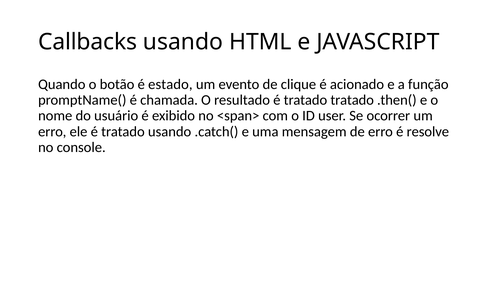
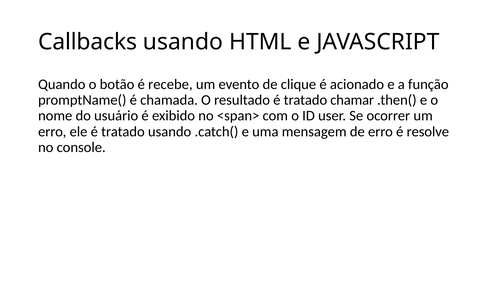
estado: estado -> recebe (170, 85)
tratado tratado: tratado -> chamar (352, 100)
